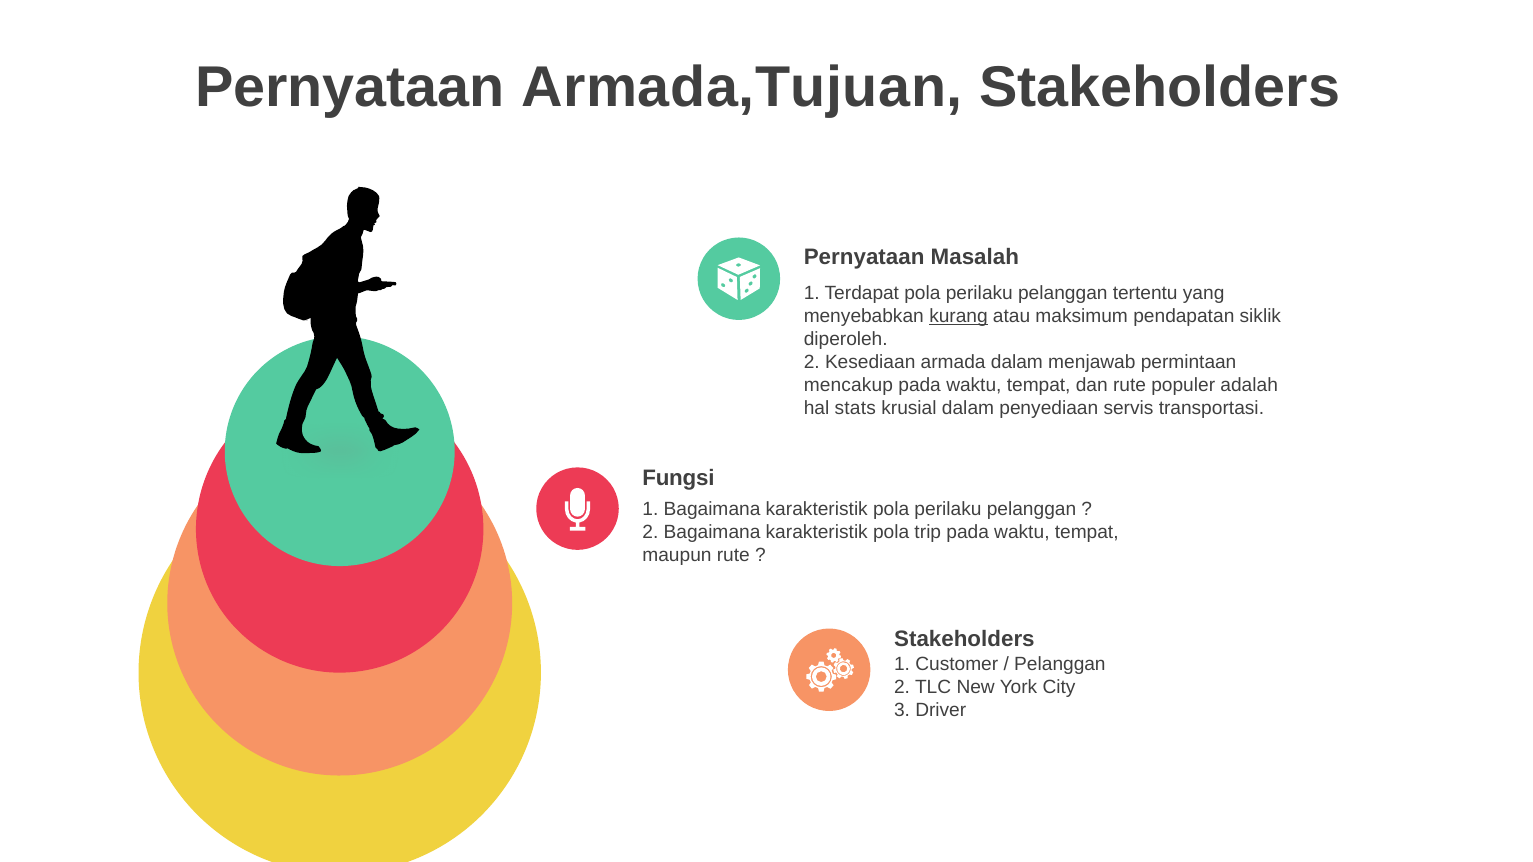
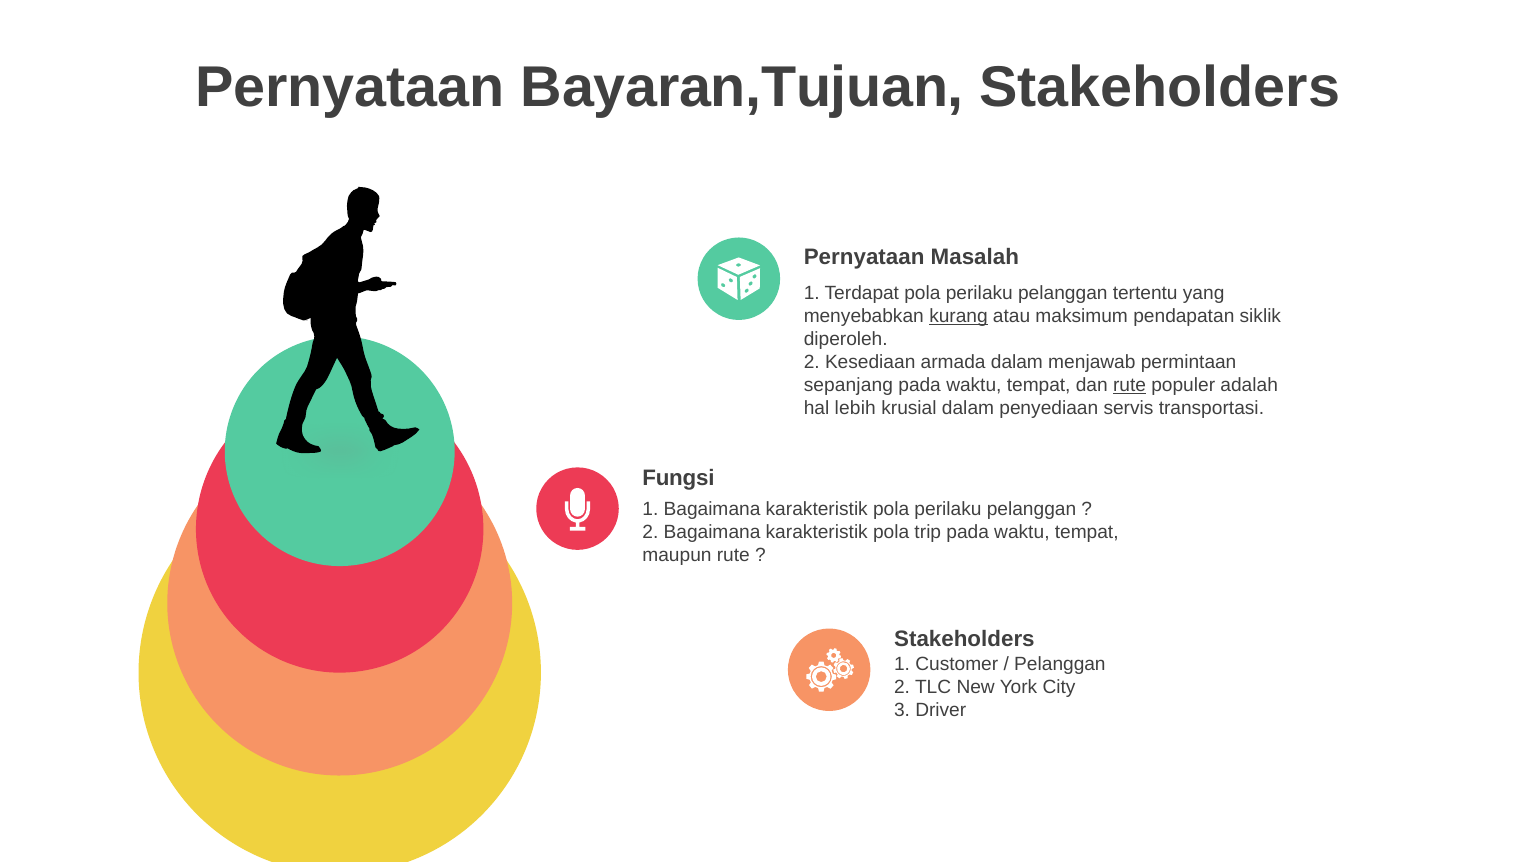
Armada,Tujuan: Armada,Tujuan -> Bayaran,Tujuan (742, 88)
mencakup: mencakup -> sepanjang (848, 385)
rute underline: none -> present (1130, 385)
stats: stats -> lebih (855, 408)
